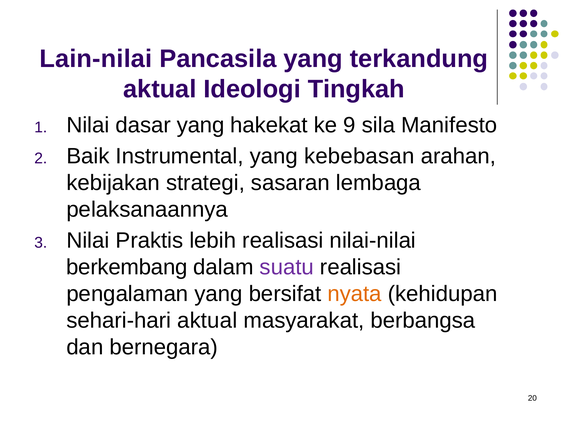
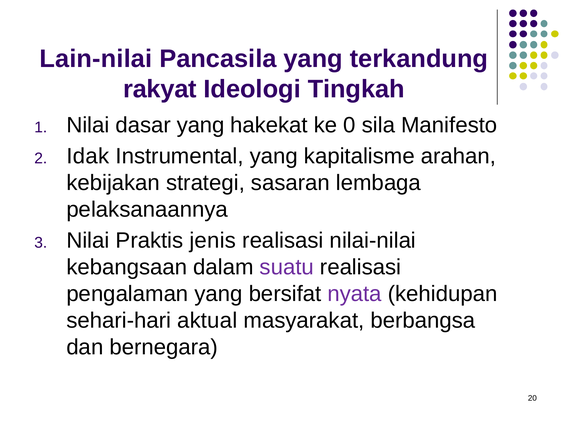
aktual: aktual -> rakyat (160, 89)
9: 9 -> 0 (349, 125)
Baik: Baik -> Idak (88, 156)
kebebasan: kebebasan -> kapitalisme (359, 156)
lebih: lebih -> jenis (213, 241)
berkembang: berkembang -> kebangsaan (127, 267)
nyata colour: orange -> purple (355, 294)
